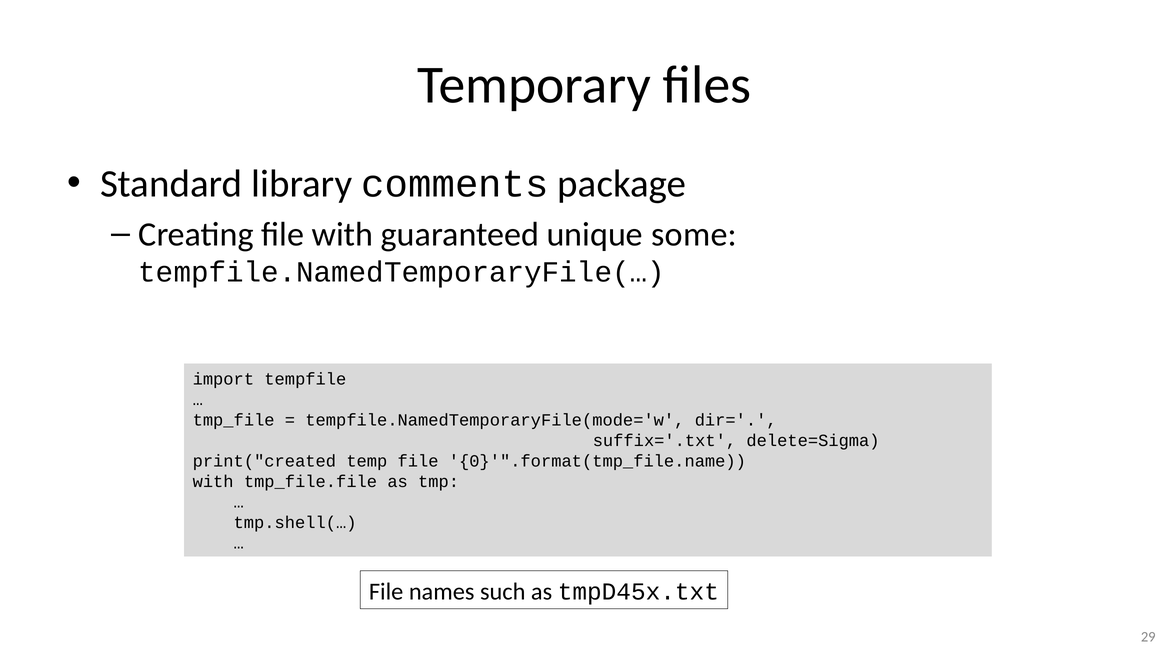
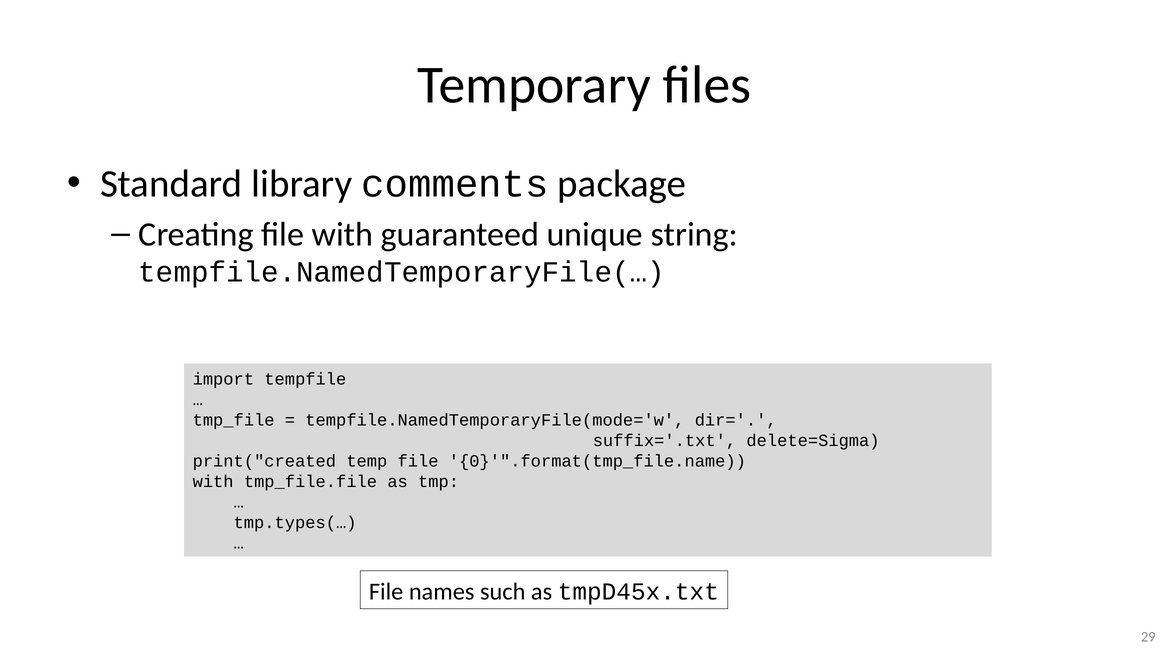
some: some -> string (694, 234)
tmp.shell(…: tmp.shell(… -> tmp.types(… (295, 522)
